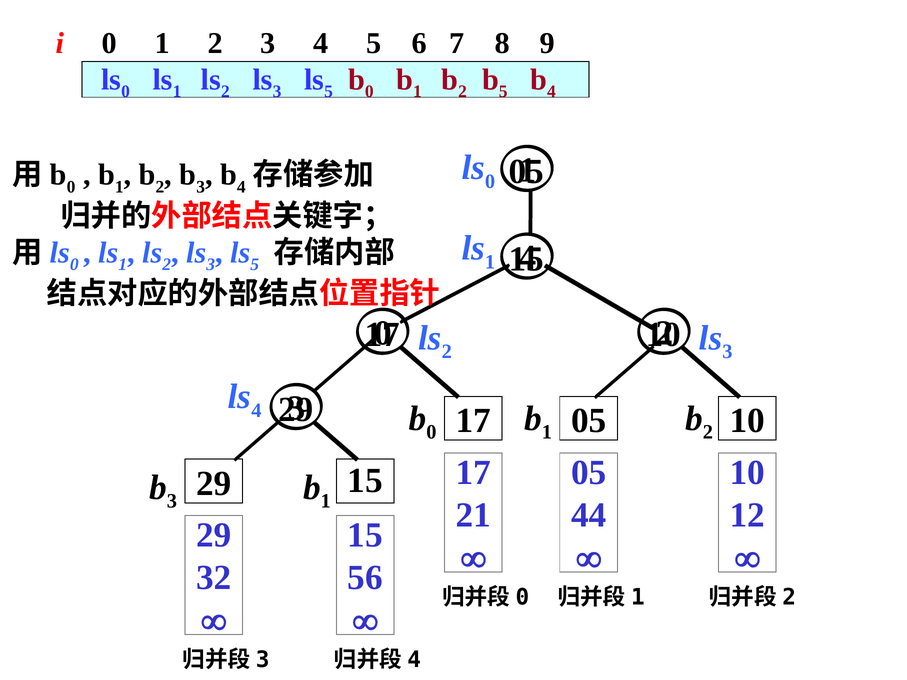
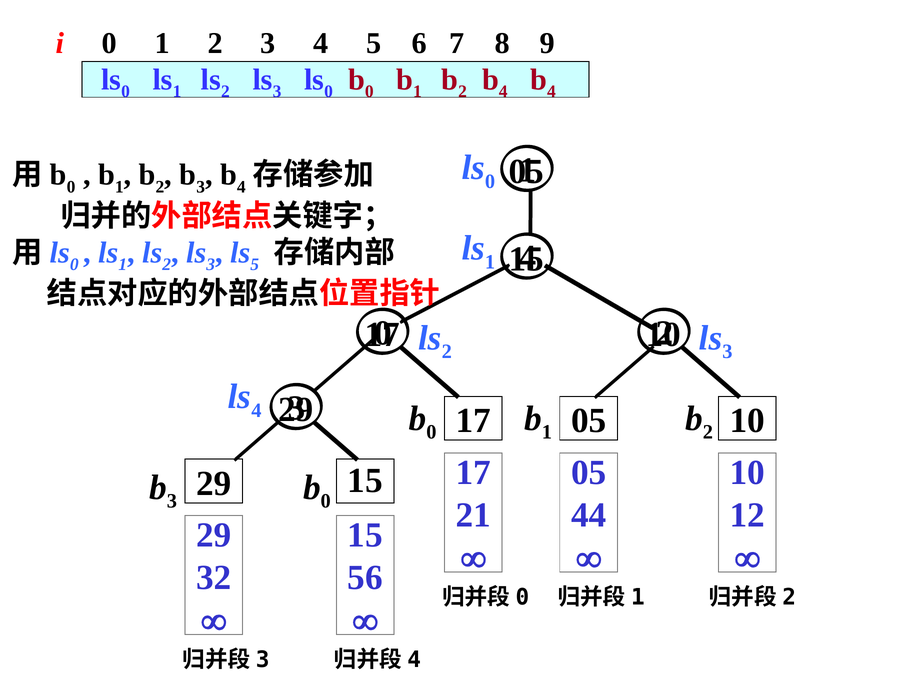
5: 5 -> 0 (329, 91)
5: 5 -> 4 (503, 91)
1: 1 -> 0 (326, 501)
